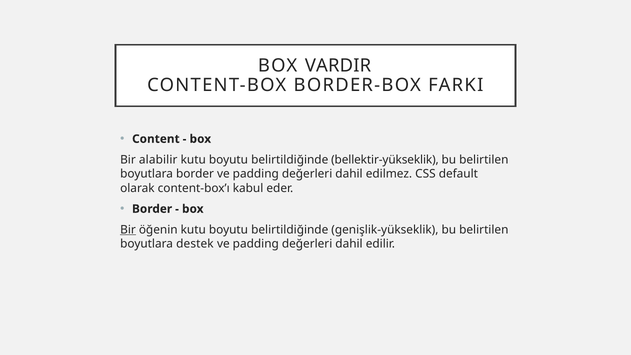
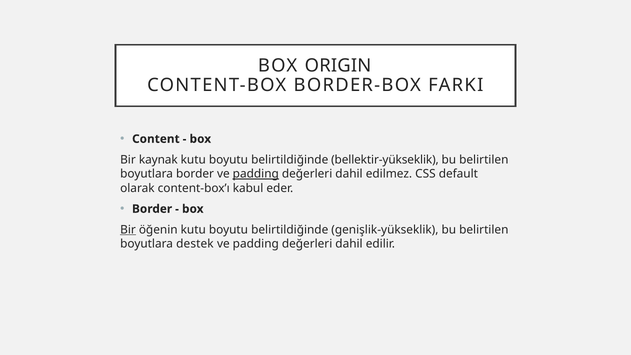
VARDIR: VARDIR -> ORIGIN (338, 65)
alabilir: alabilir -> kaynak (158, 160)
padding underline: none -> present (256, 174)
